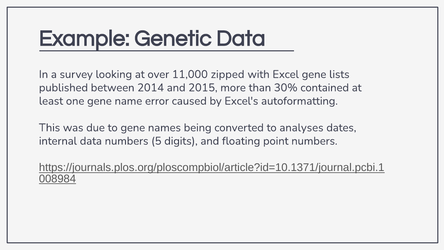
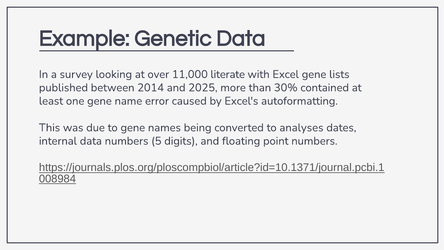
zipped: zipped -> literate (228, 74)
2015: 2015 -> 2025 (203, 88)
